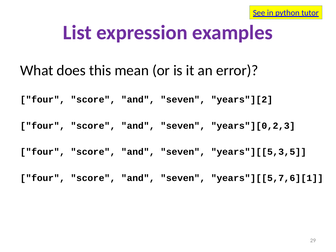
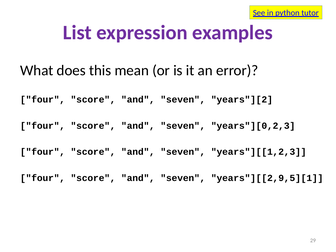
years"][[5,3,5: years"][[5,3,5 -> years"][[1,2,3 (259, 152)
years"][[5,7,6][1: years"][[5,7,6][1 -> years"][[2,9,5][1 (267, 178)
